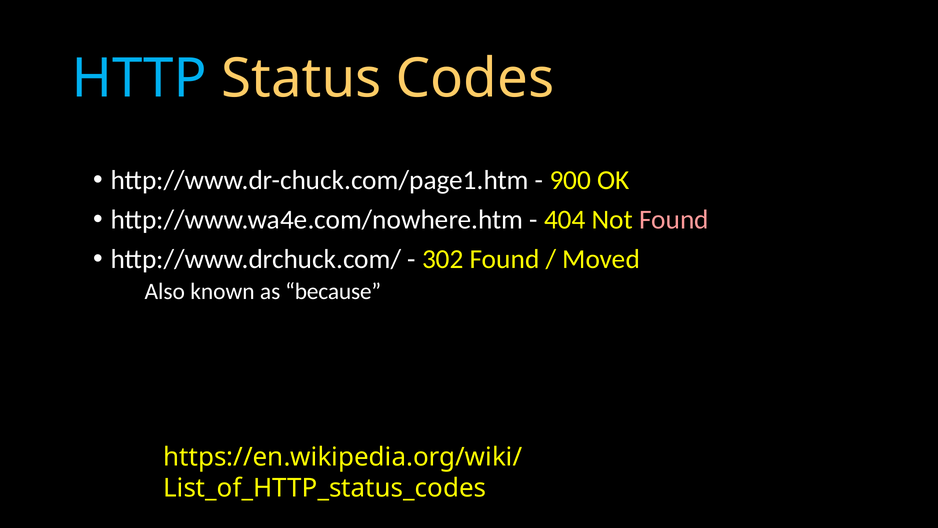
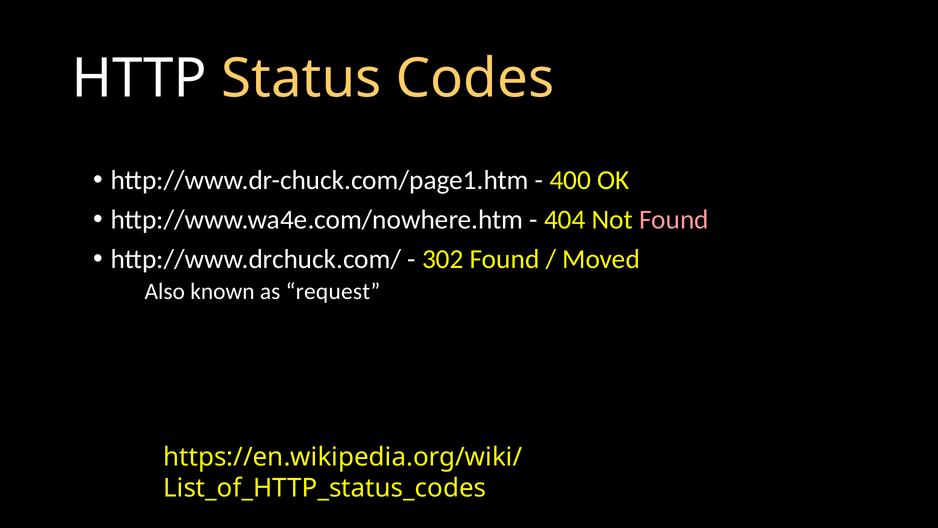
HTTP colour: light blue -> white (139, 79)
900: 900 -> 400 (570, 180)
because: because -> request (333, 291)
